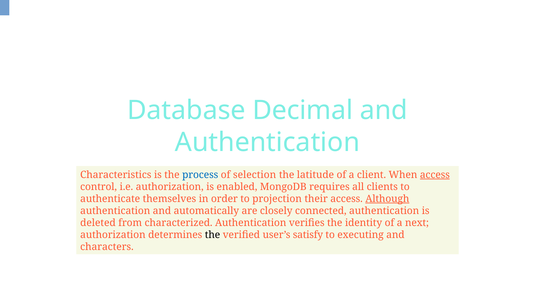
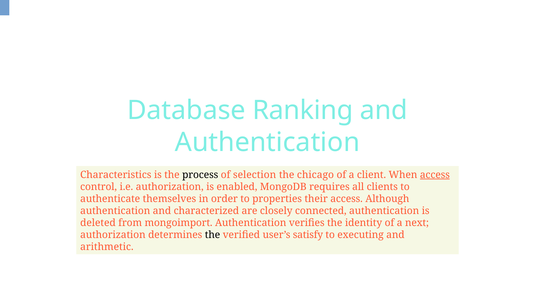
Decimal: Decimal -> Ranking (303, 110)
process colour: blue -> black (200, 175)
latitude: latitude -> chicago (315, 175)
projection: projection -> properties (277, 199)
Although underline: present -> none (387, 199)
automatically: automatically -> characterized (206, 211)
characterized: characterized -> mongoimport (179, 223)
characters: characters -> arithmetic (107, 247)
